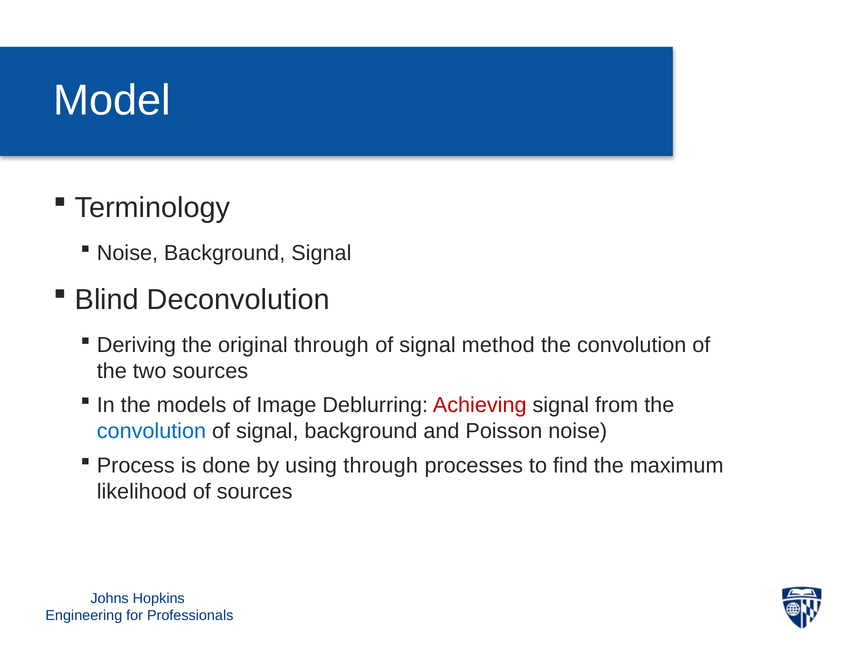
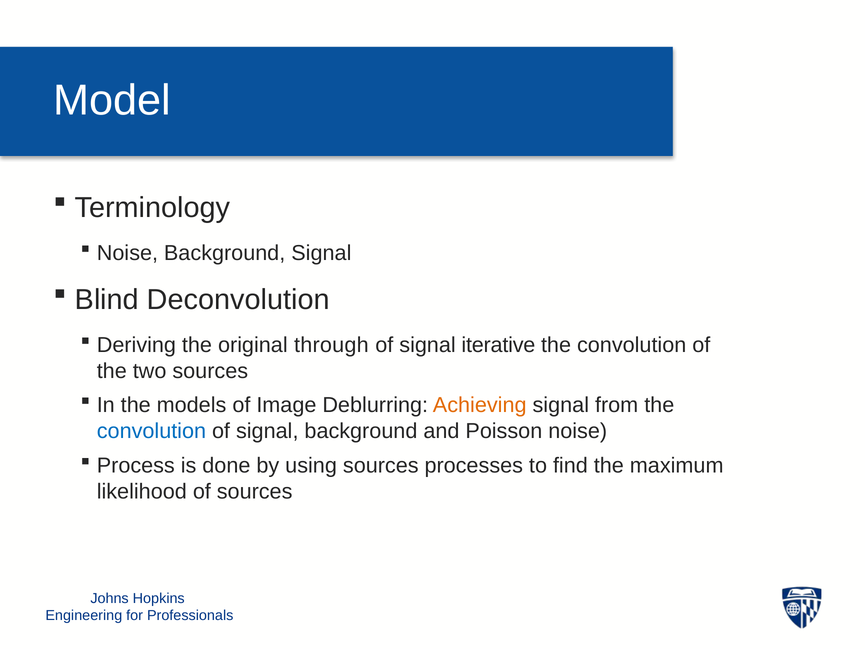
method: method -> iterative (498, 345)
Achieving colour: red -> orange (480, 405)
using through: through -> sources (381, 465)
